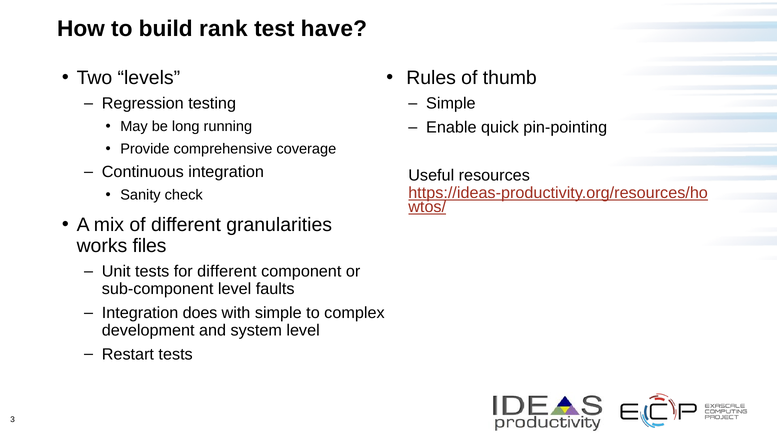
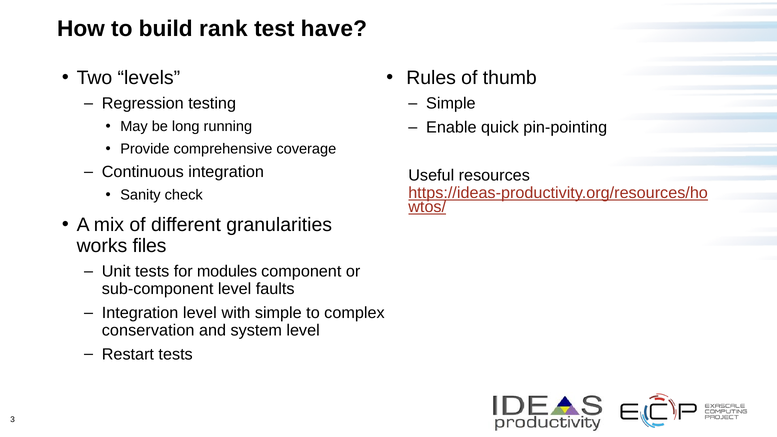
for different: different -> modules (227, 271)
Integration does: does -> level (200, 313)
development: development -> conservation (148, 330)
